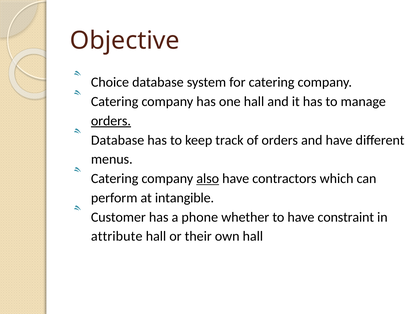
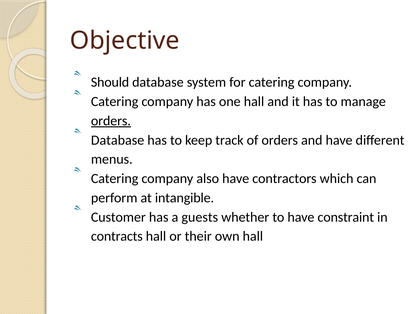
Choice: Choice -> Should (110, 82)
also underline: present -> none (208, 179)
phone: phone -> guests (200, 217)
attribute: attribute -> contracts (117, 237)
